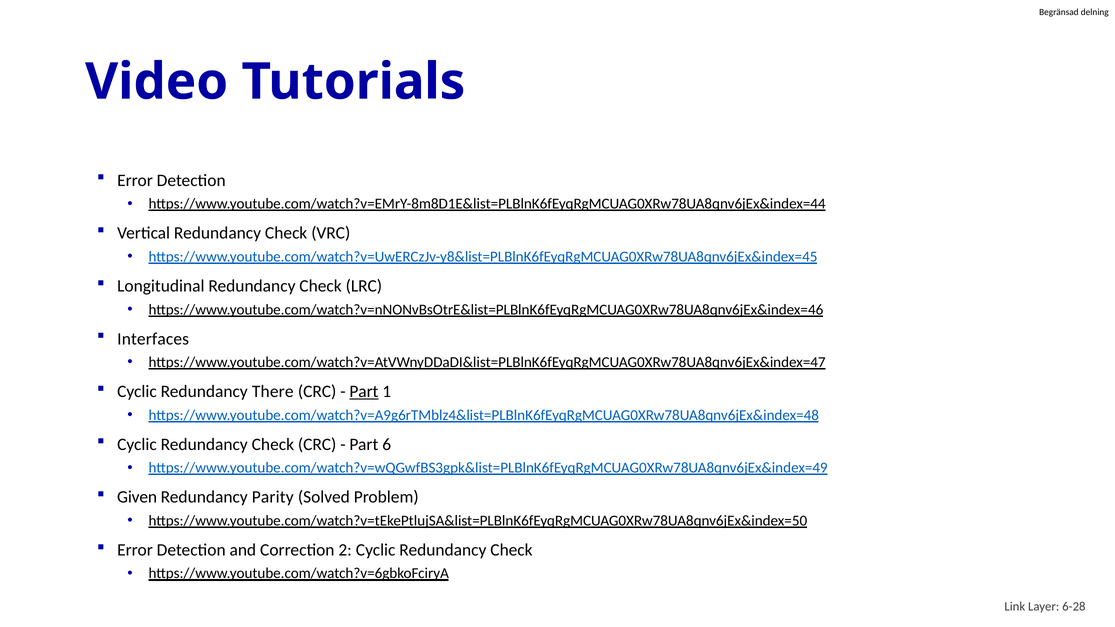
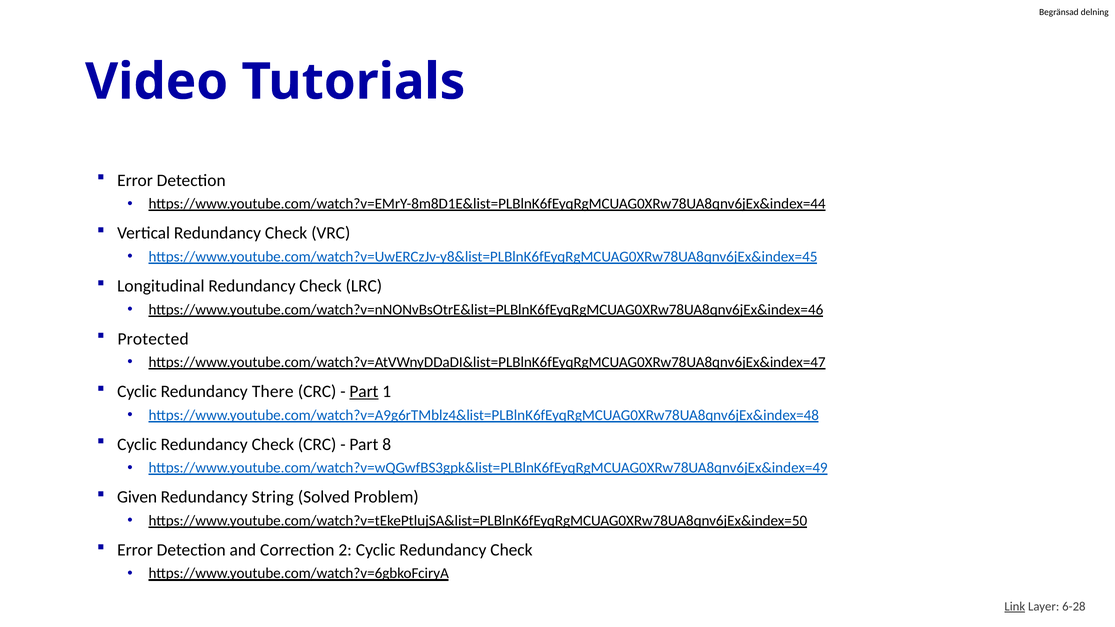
Interfaces: Interfaces -> Protected (153, 339)
6: 6 -> 8 (387, 444)
Parity: Parity -> String (273, 497)
Link underline: none -> present (1015, 607)
